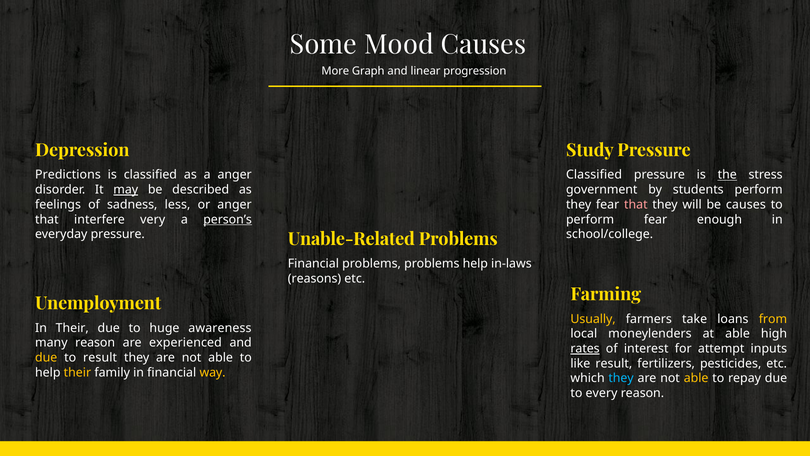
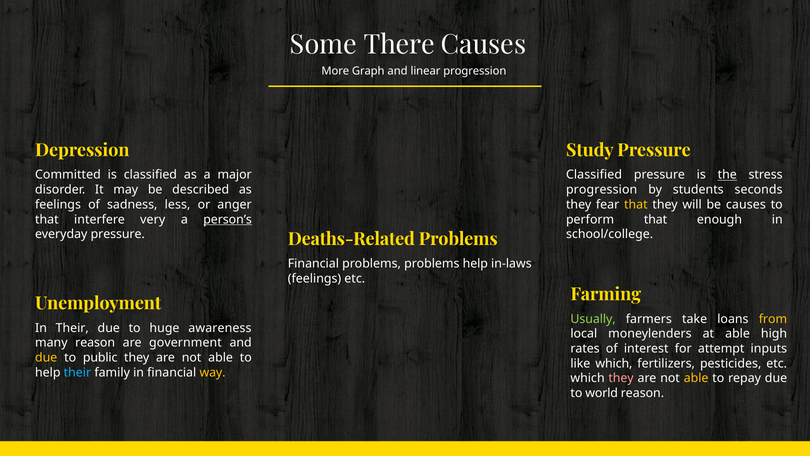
Mood: Mood -> There (399, 45)
Predictions: Predictions -> Committed (68, 175)
a anger: anger -> major (235, 175)
may underline: present -> none (126, 190)
government: government -> progression (602, 190)
students perform: perform -> seconds (759, 190)
that colour: pink -> yellow (636, 204)
perform fear: fear -> that (656, 219)
Unable-Related: Unable-Related -> Deaths-Related (351, 239)
reasons: reasons -> feelings (315, 278)
Usually colour: yellow -> light green (593, 319)
experienced: experienced -> government (185, 343)
rates underline: present -> none (585, 348)
to result: result -> public (100, 357)
like result: result -> which (614, 363)
their colour: yellow -> light blue (77, 372)
they colour: light blue -> pink (621, 378)
every: every -> world (602, 393)
